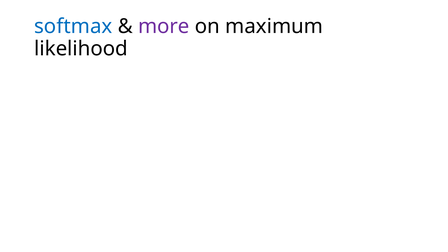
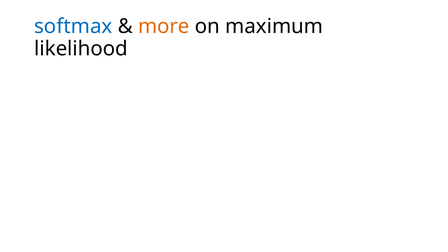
more colour: purple -> orange (164, 27)
